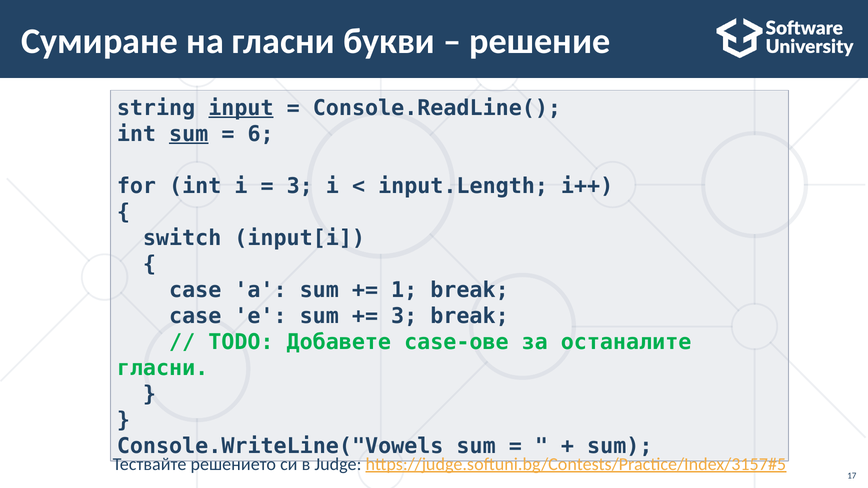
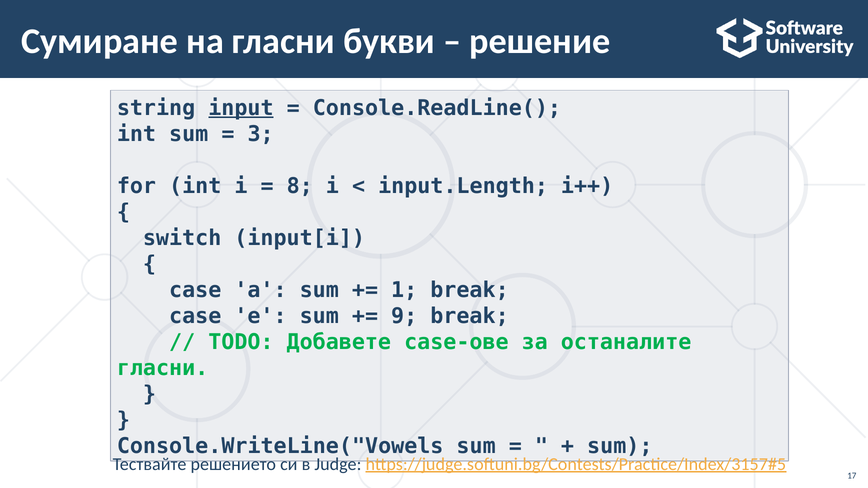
sum underline: present -> none (189, 134)
6: 6 -> 3 (261, 134)
3: 3 -> 8 (300, 186)
3: 3 -> 9 (404, 316)
